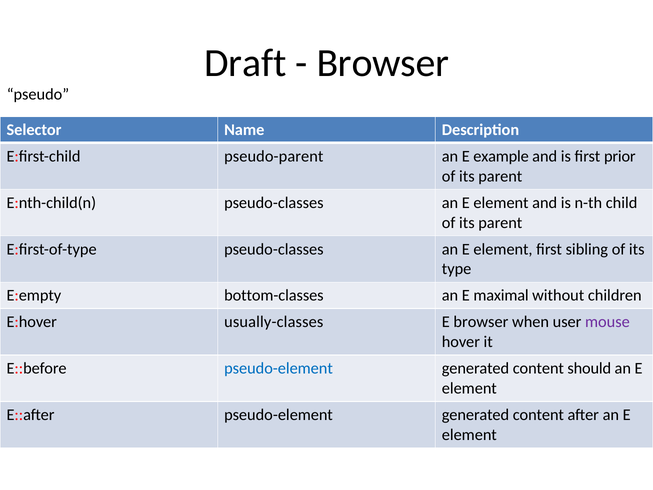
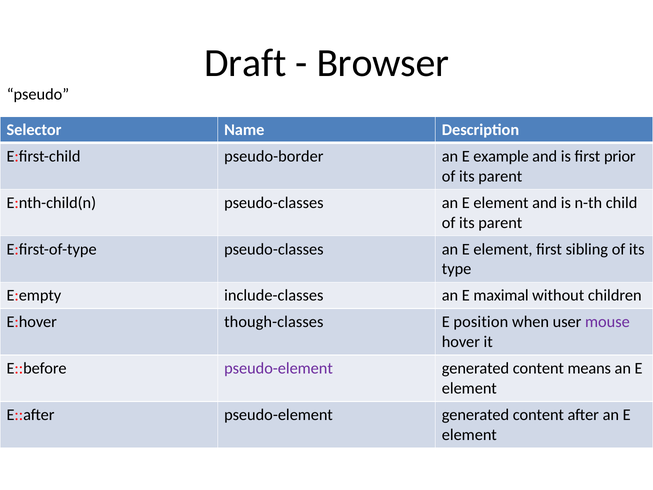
pseudo-parent: pseudo-parent -> pseudo-border (274, 156)
bottom-classes: bottom-classes -> include-classes (274, 295)
usually-classes: usually-classes -> though-classes (274, 322)
E browser: browser -> position (481, 322)
pseudo-element colour: blue -> purple (279, 368)
should: should -> means (589, 368)
